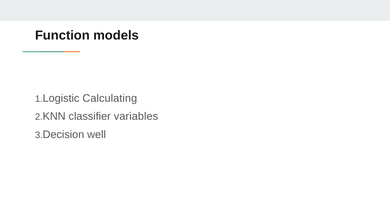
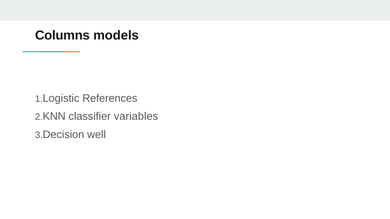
Function: Function -> Columns (62, 35)
Calculating: Calculating -> References (110, 98)
